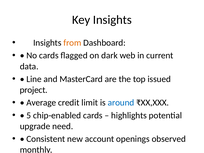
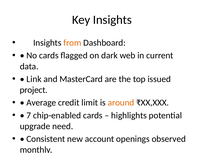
Line: Line -> Link (34, 79)
around colour: blue -> orange (121, 103)
5: 5 -> 7 (29, 115)
